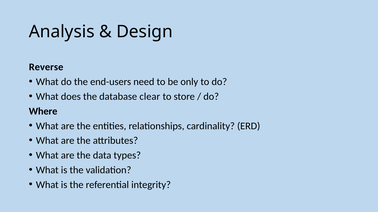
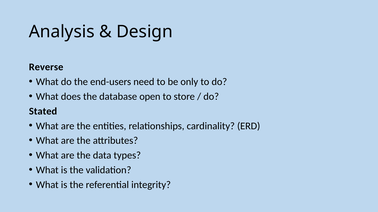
clear: clear -> open (150, 97)
Where: Where -> Stated (43, 112)
